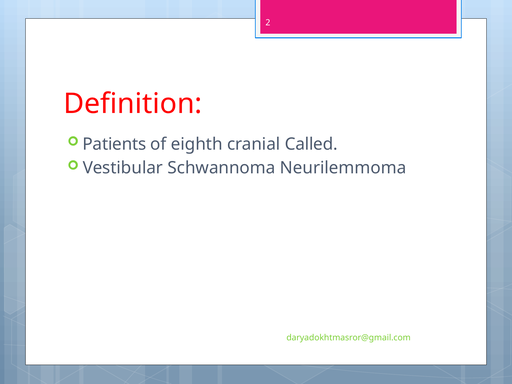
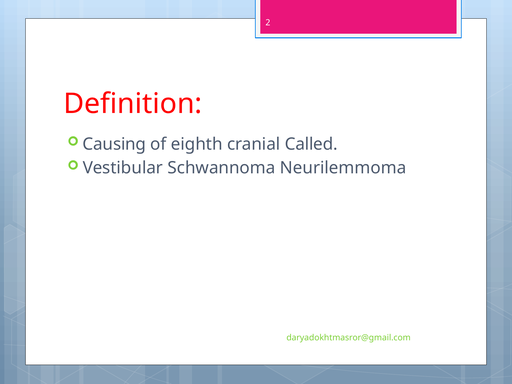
Patients: Patients -> Causing (114, 144)
